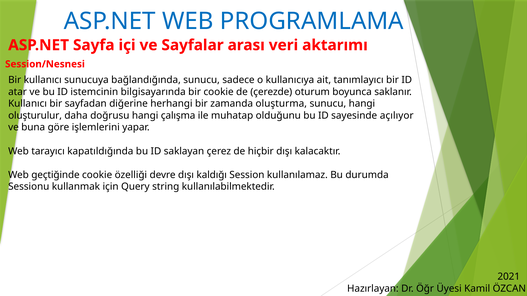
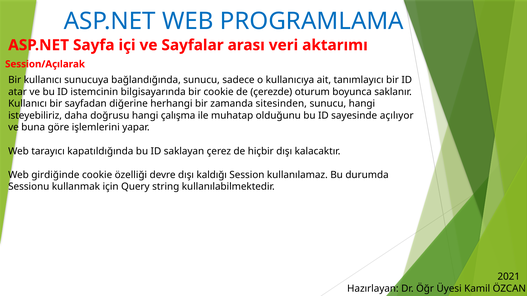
Session/Nesnesi: Session/Nesnesi -> Session/Açılarak (45, 64)
oluşturma: oluşturma -> sitesinden (281, 104)
oluşturulur: oluşturulur -> isteyebiliriz (35, 116)
geçtiğinde: geçtiğinde -> girdiğinde (55, 175)
